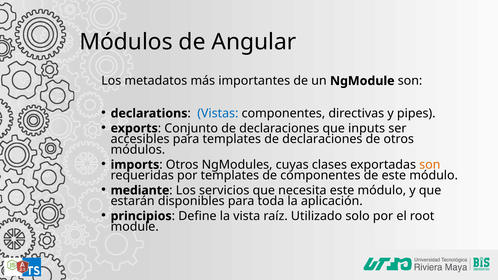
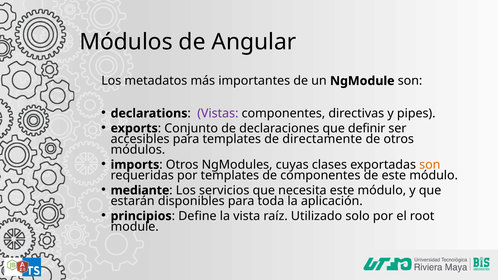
Vistas colour: blue -> purple (218, 113)
inputs: inputs -> definir (367, 128)
templates de declaraciones: declaraciones -> directamente (322, 139)
